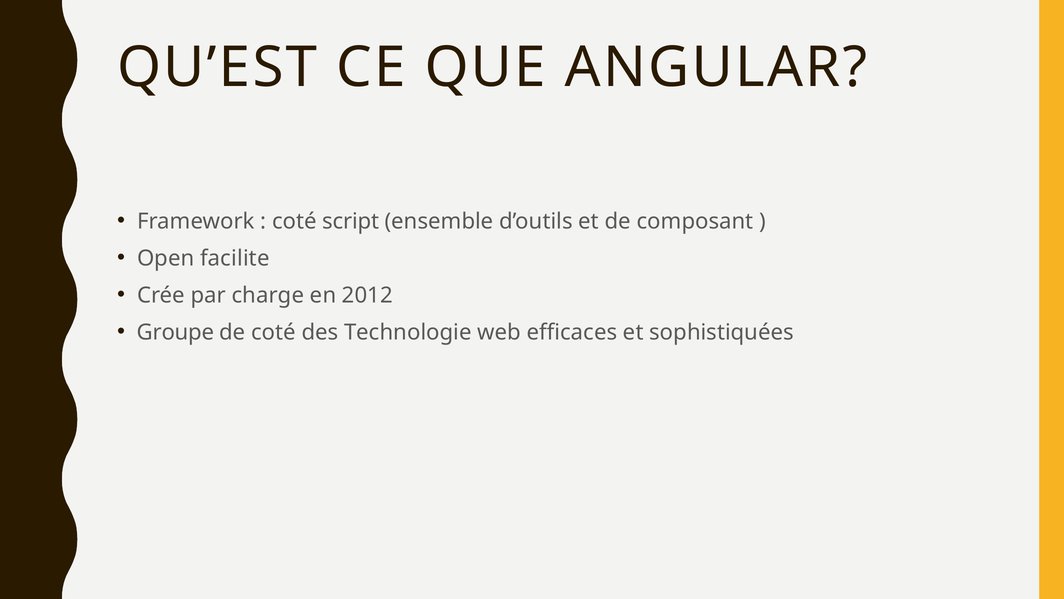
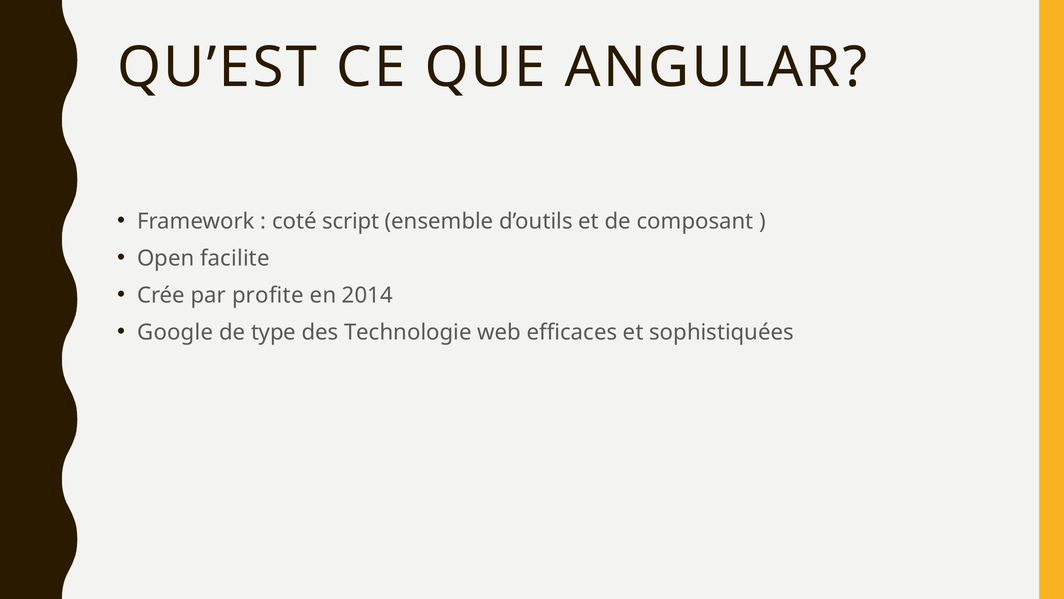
charge: charge -> profite (268, 295)
2012: 2012 -> 2014 (367, 295)
Groupe: Groupe -> Google (175, 332)
de coté: coté -> type (274, 332)
